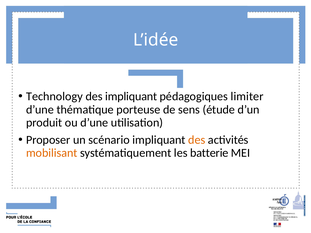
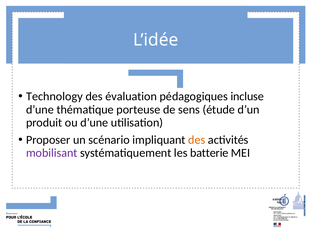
des impliquant: impliquant -> évaluation (131, 97)
limiter: limiter -> incluse (247, 97)
mobilisant colour: orange -> purple (52, 153)
